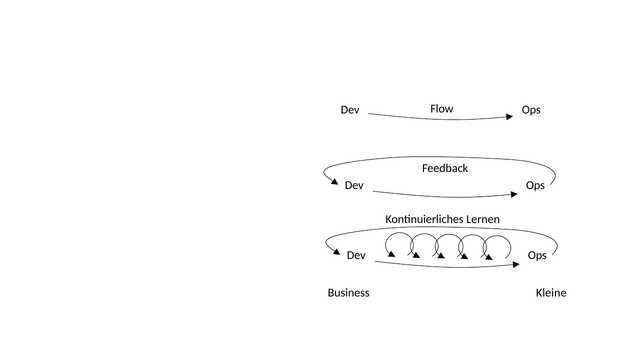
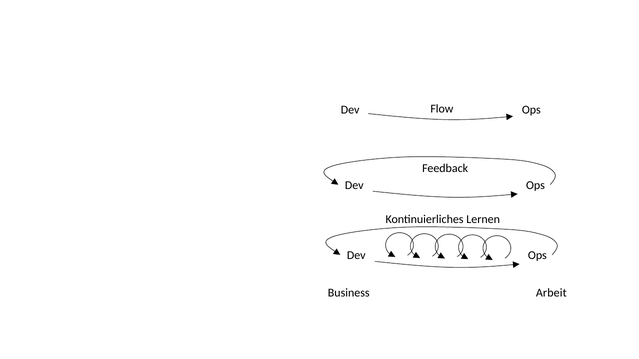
Kleine: Kleine -> Arbeit (551, 293)
